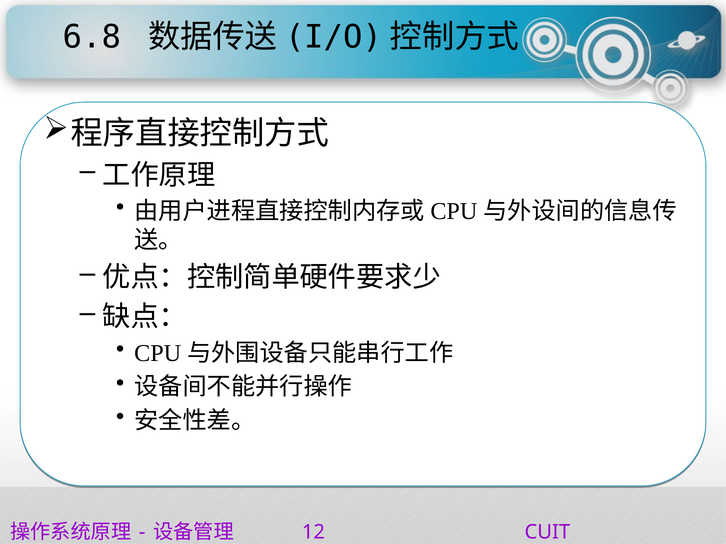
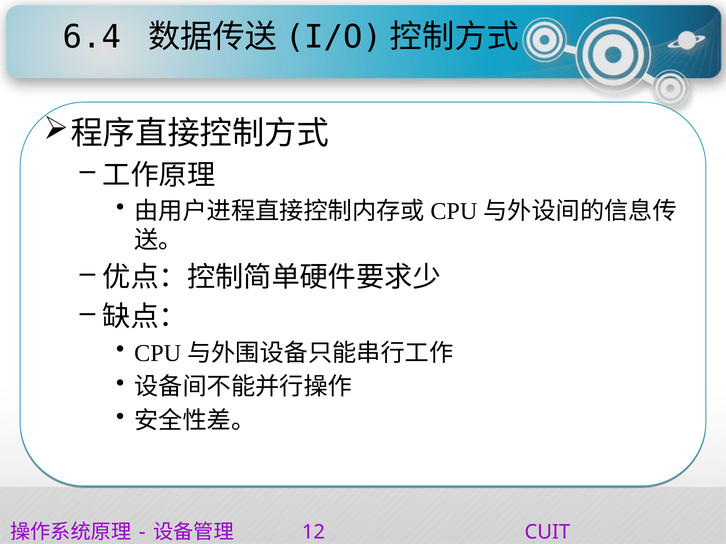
6.8: 6.8 -> 6.4 (92, 37)
